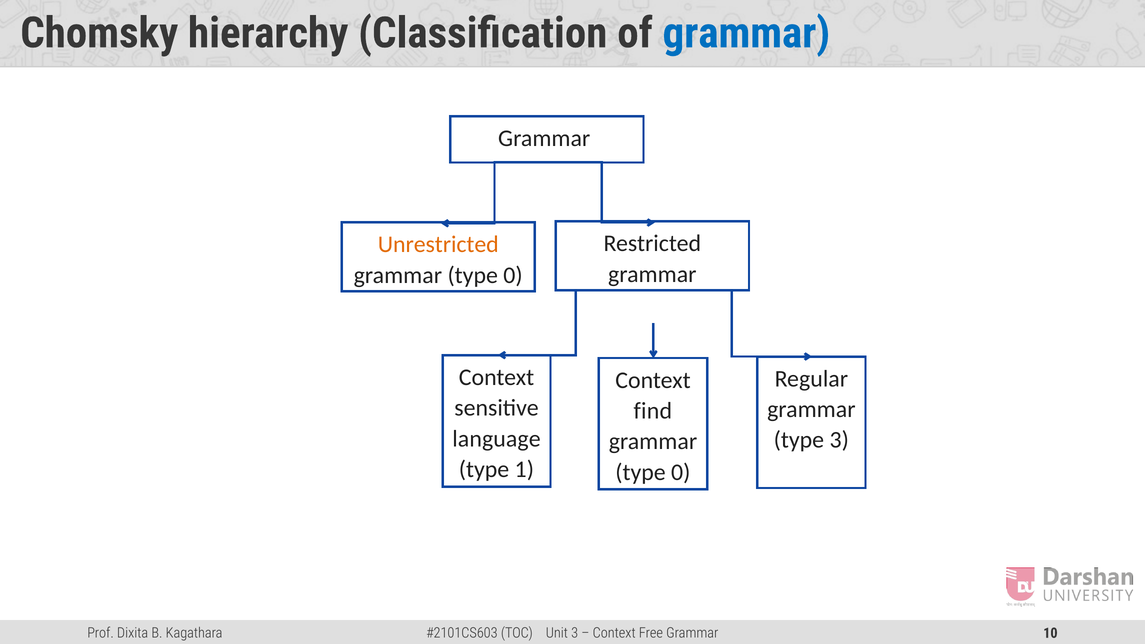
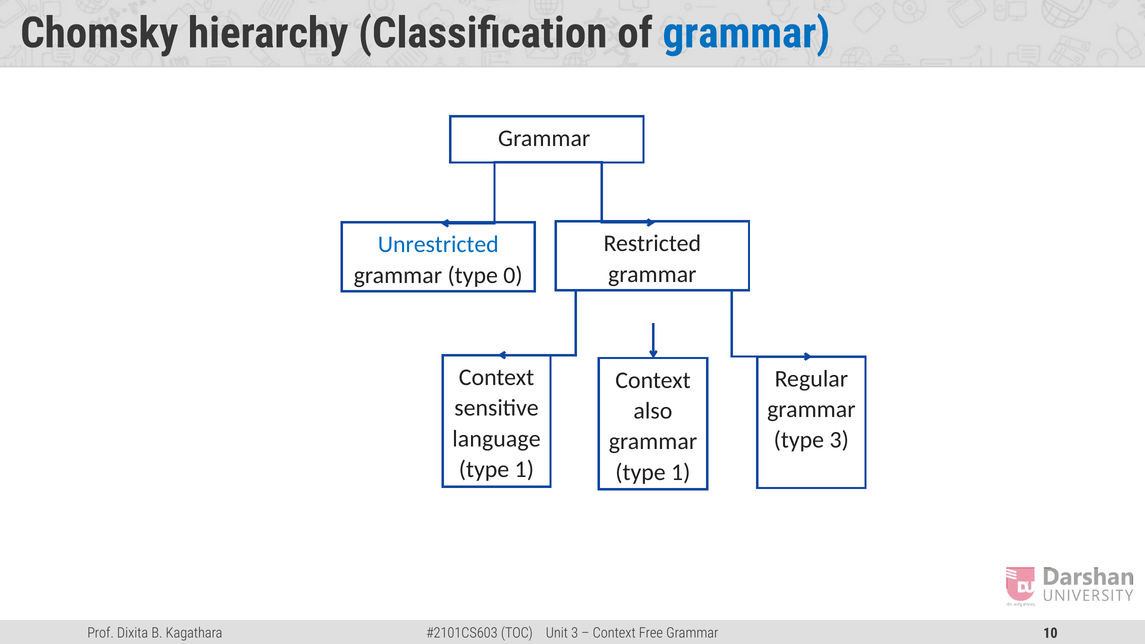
Unrestricted colour: orange -> blue (438, 245)
find: find -> also (653, 411)
0: 0 -> 1 (681, 472)
